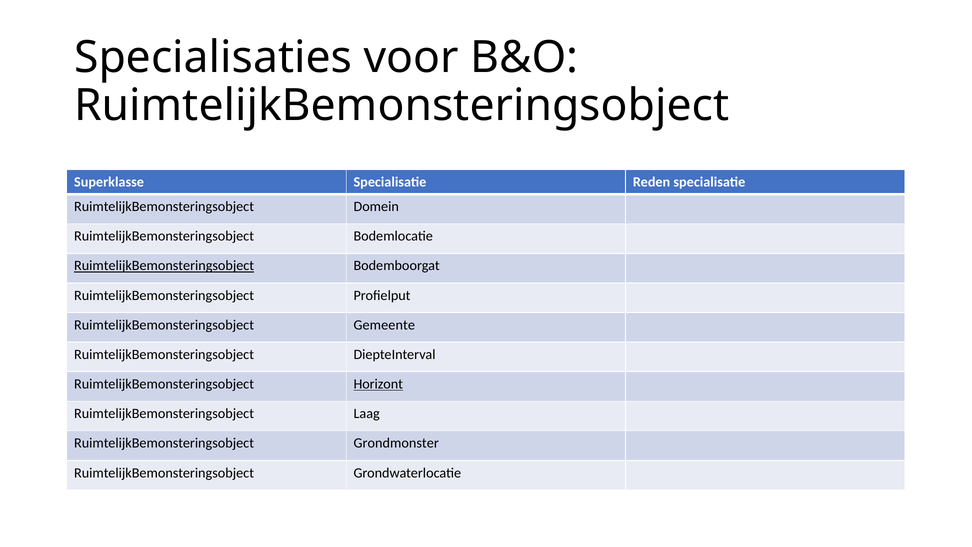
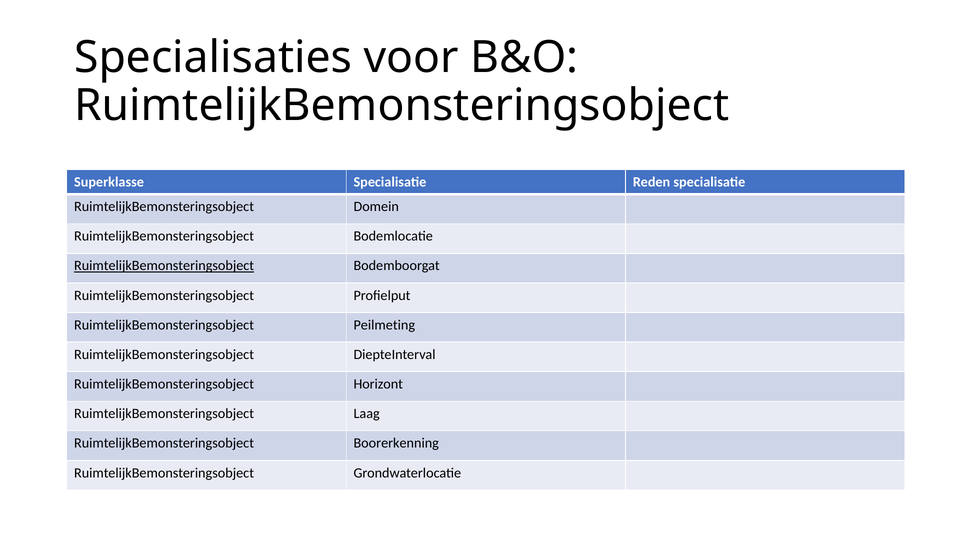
Gemeente: Gemeente -> Peilmeting (384, 325)
Horizont underline: present -> none (378, 384)
Grondmonster: Grondmonster -> Boorerkenning (396, 443)
